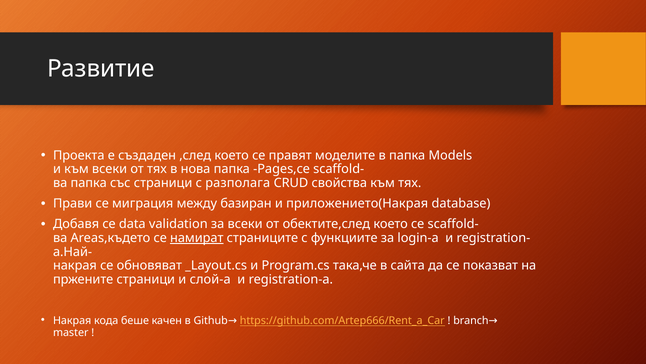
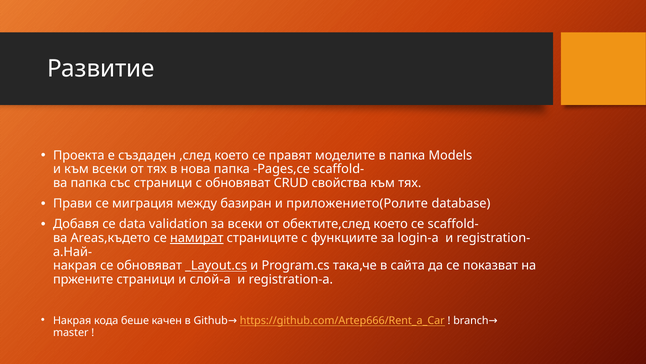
с разполага: разполага -> обновяват (238, 183)
приложението(Накрая: приложението(Накрая -> приложението(Ролите (357, 203)
_Layout.cs underline: none -> present (216, 265)
